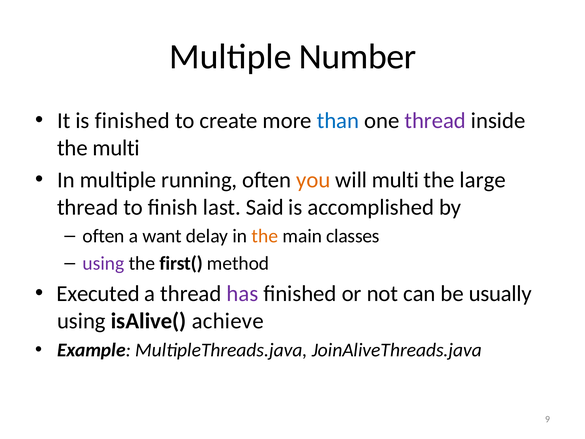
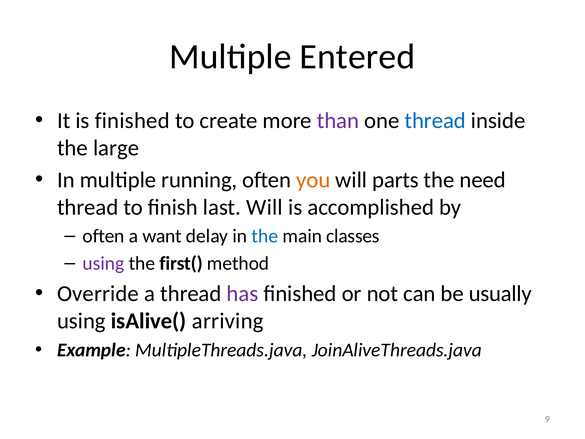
Number: Number -> Entered (357, 57)
than colour: blue -> purple (338, 121)
thread colour: purple -> blue (435, 121)
the multi: multi -> large (116, 148)
will multi: multi -> parts (395, 180)
large: large -> need (483, 180)
last Said: Said -> Will (265, 207)
the colour: orange -> blue (265, 236)
Executed: Executed -> Override (98, 294)
achieve: achieve -> arriving (228, 321)
